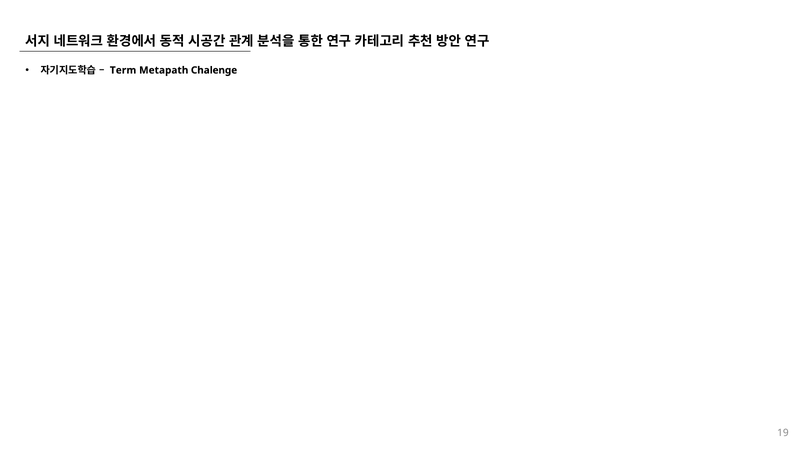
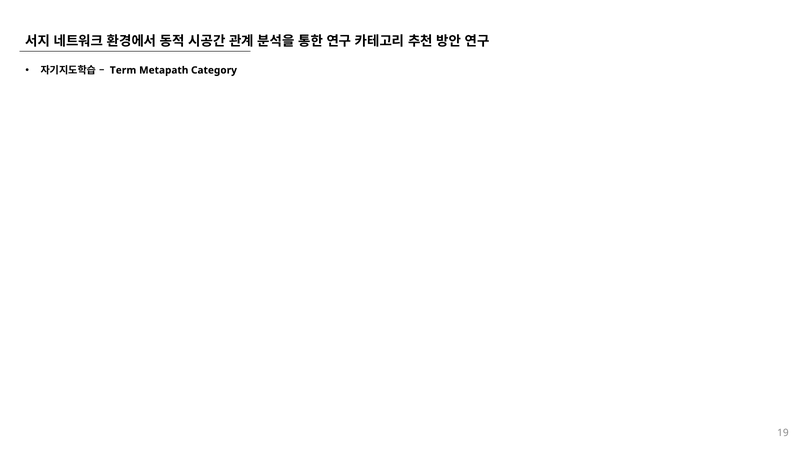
Chalenge: Chalenge -> Category (214, 70)
